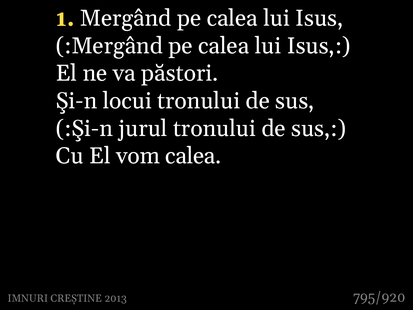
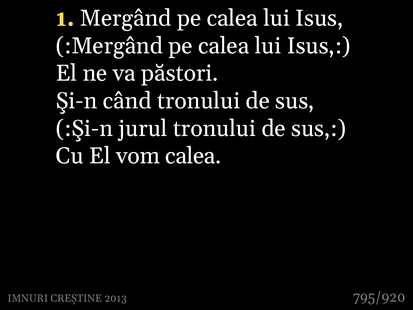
locui: locui -> când (127, 101)
